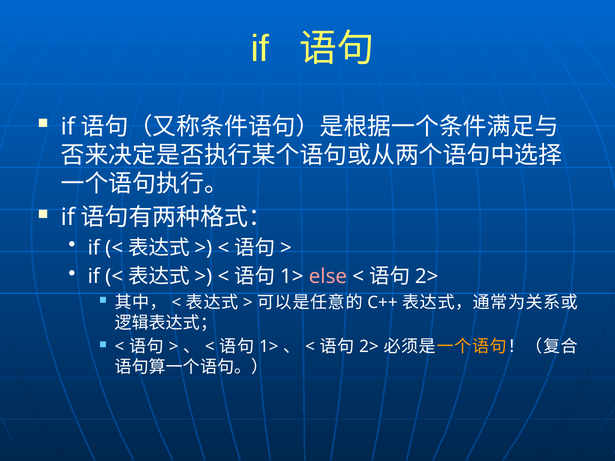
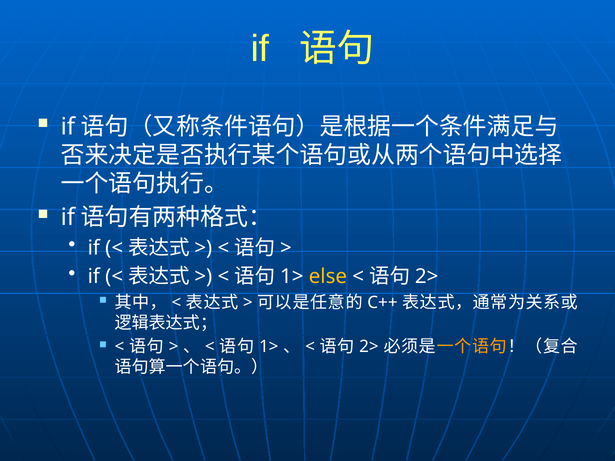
else colour: pink -> yellow (328, 277)
